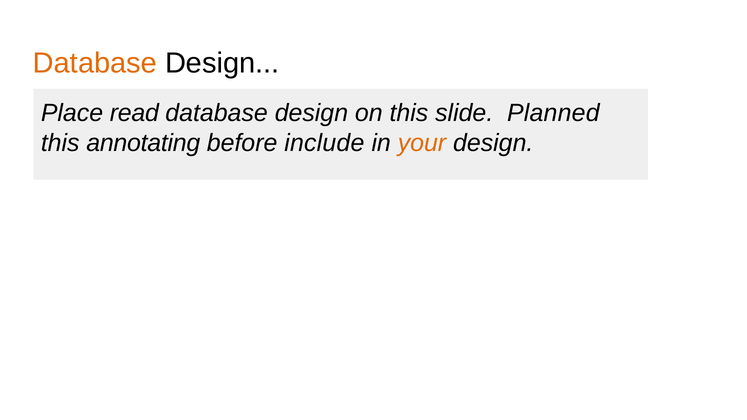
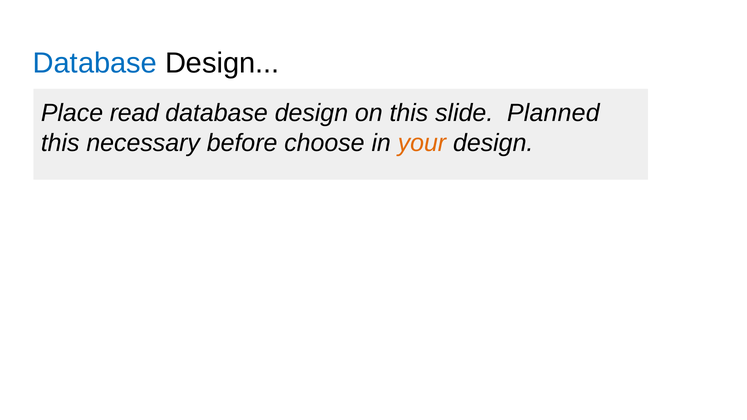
Database colour: orange -> blue (95, 63)
annotating: annotating -> necessary (143, 143)
include: include -> choose (324, 143)
